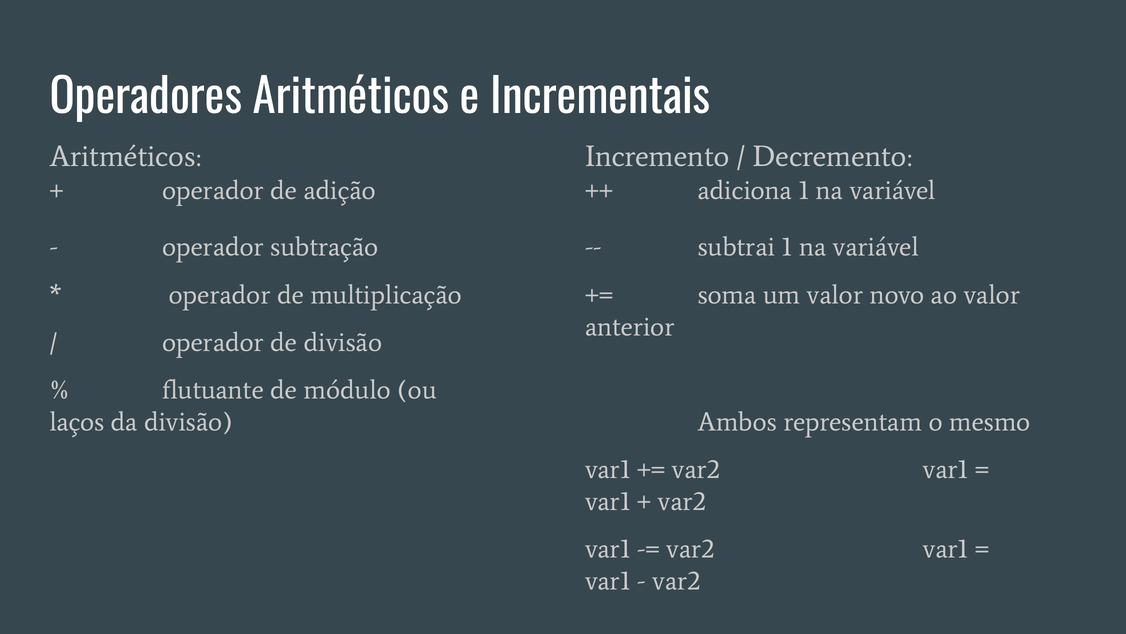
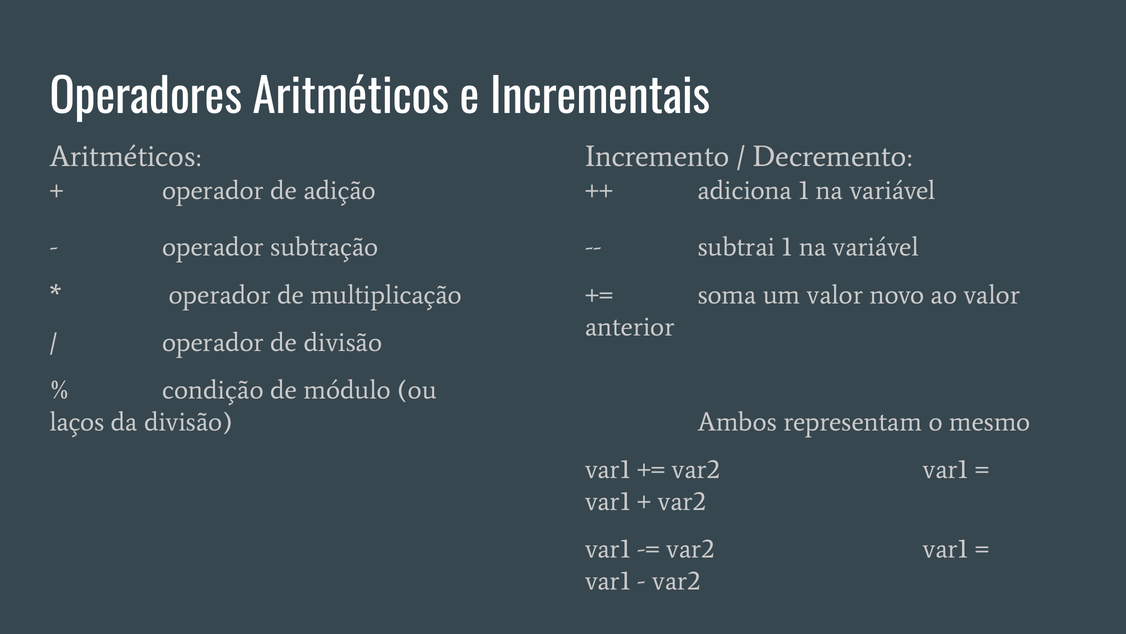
flutuante: flutuante -> condição (213, 390)
